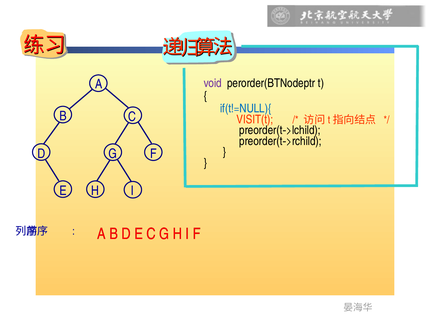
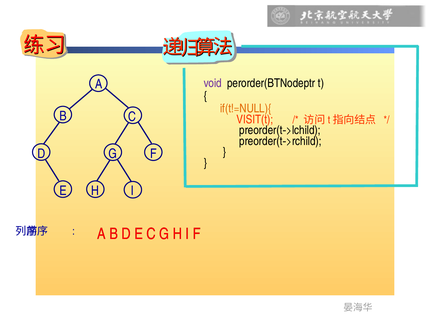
if(t!=NULL){ colour: blue -> orange (246, 109)
